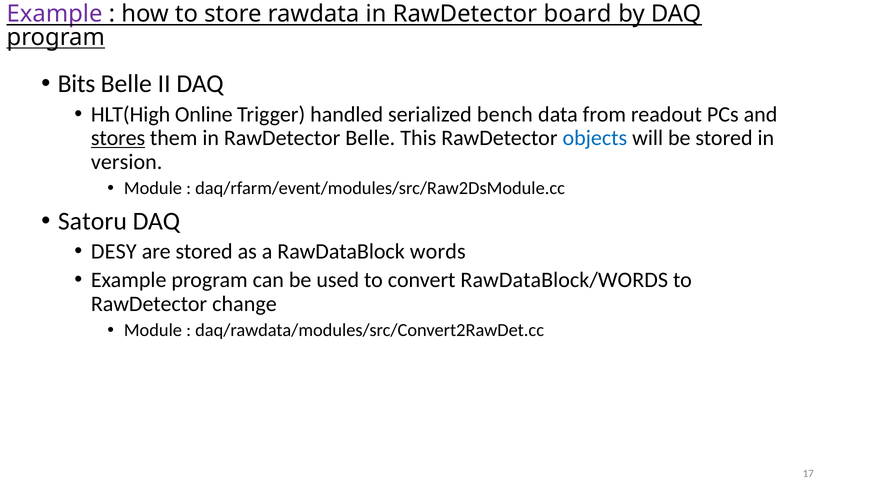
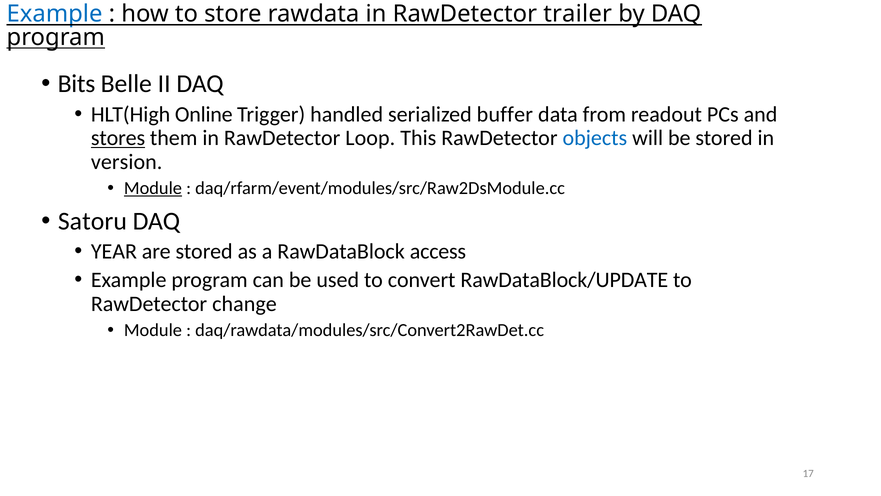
Example colour: purple -> blue (55, 14)
board: board -> trailer (578, 14)
bench: bench -> buffer (505, 114)
RawDetector Belle: Belle -> Loop (370, 138)
Module underline: none -> present (153, 188)
DESY: DESY -> YEAR (114, 251)
words: words -> access (438, 251)
RawDataBlock/WORDS: RawDataBlock/WORDS -> RawDataBlock/UPDATE (564, 280)
